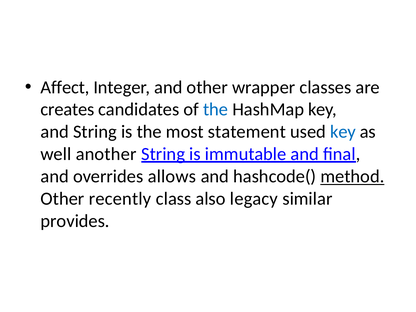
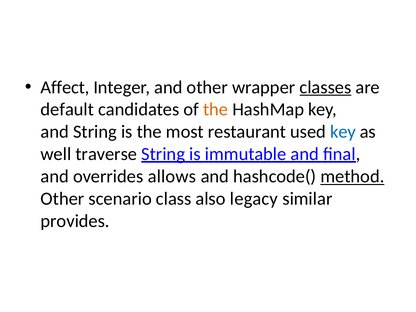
classes underline: none -> present (325, 87)
creates: creates -> default (67, 109)
the colour: blue -> orange (216, 109)
statement: statement -> restaurant (247, 132)
another: another -> traverse (106, 154)
recently: recently -> scenario (120, 199)
